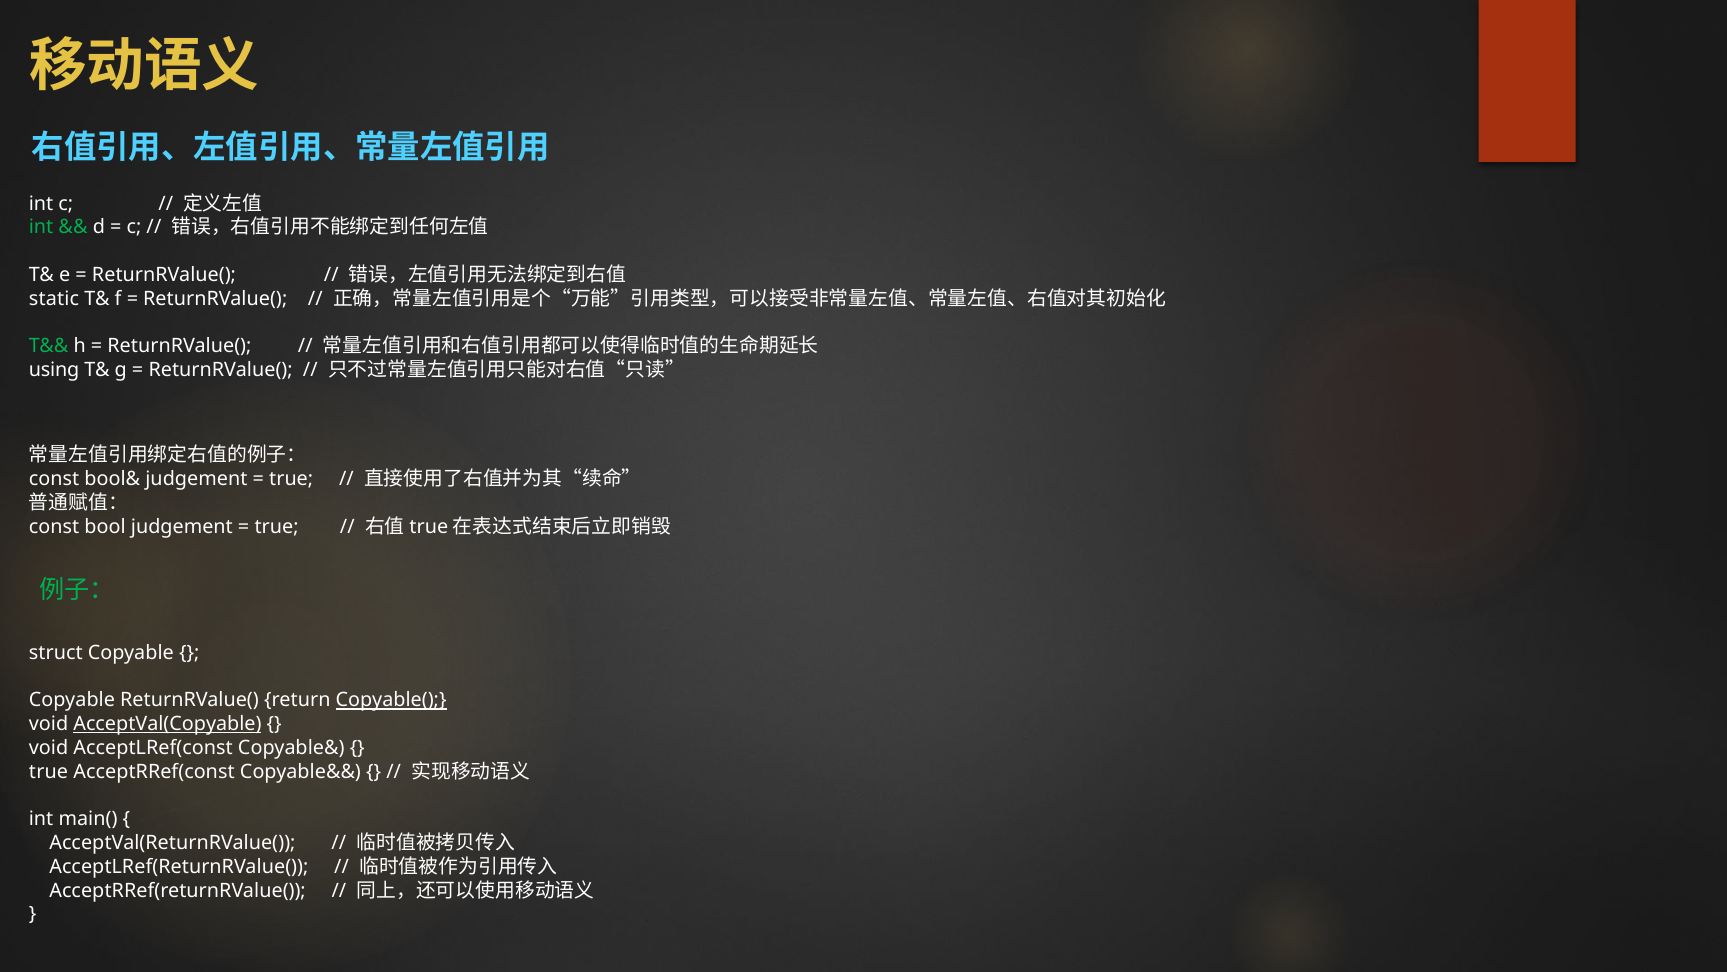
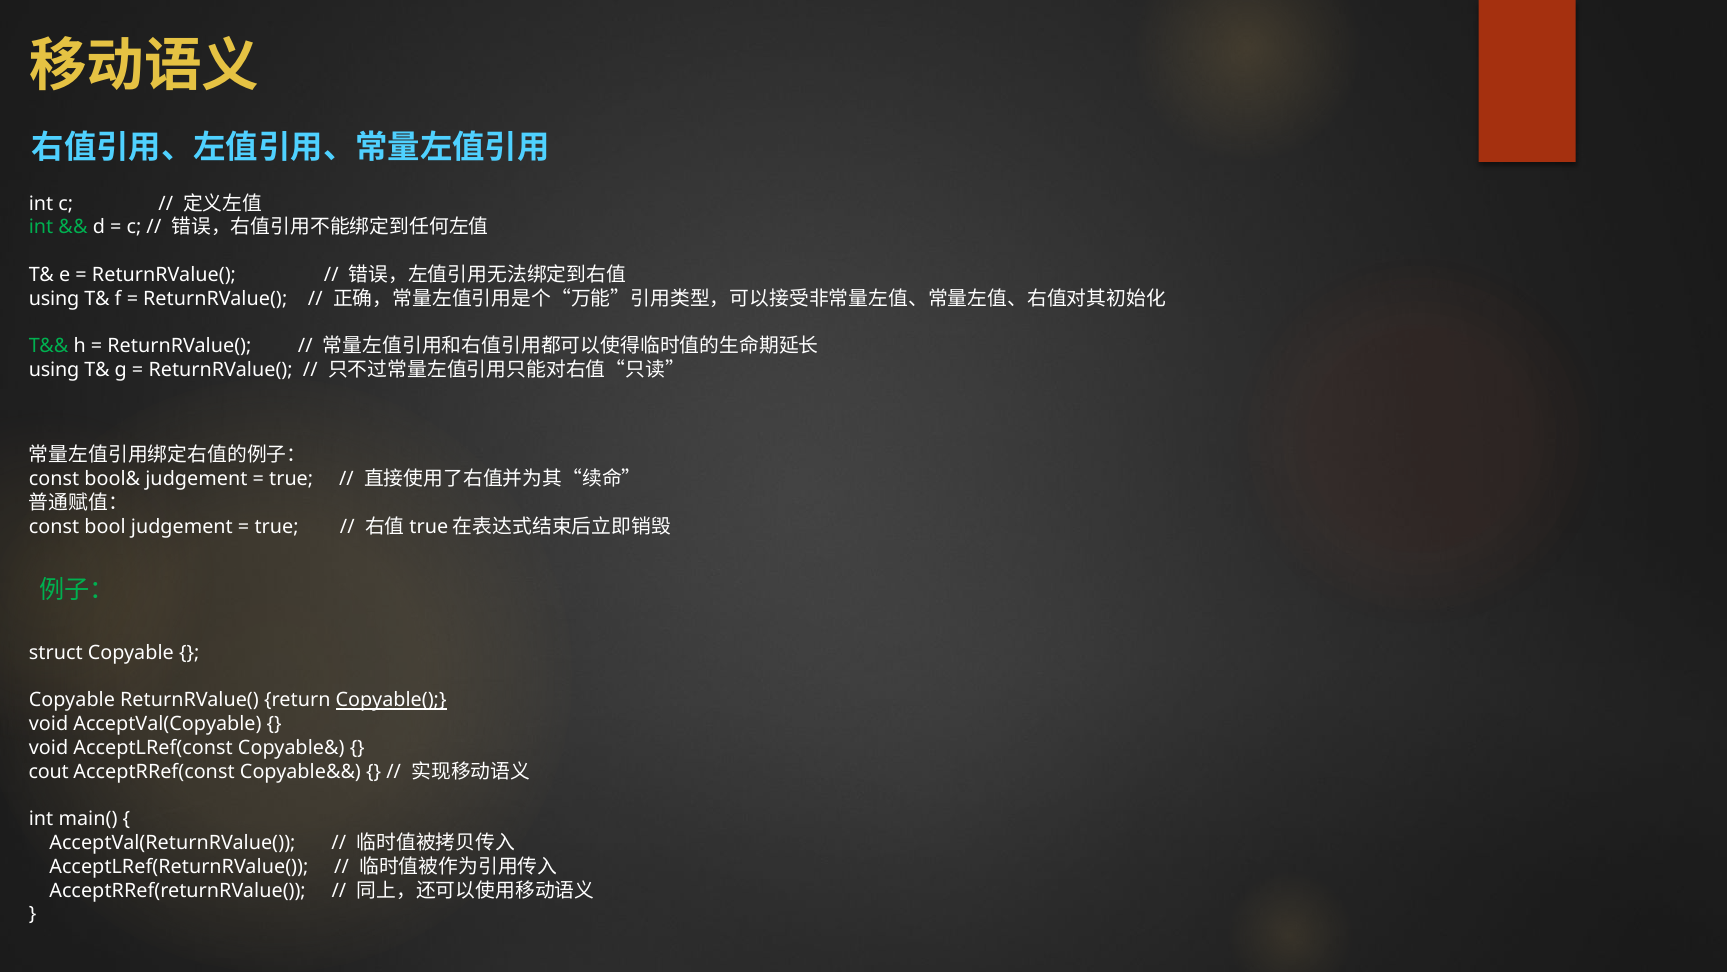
static: static -> using (54, 299)
AcceptVal(Copyable underline: present -> none (167, 724)
true: true -> cout (49, 771)
